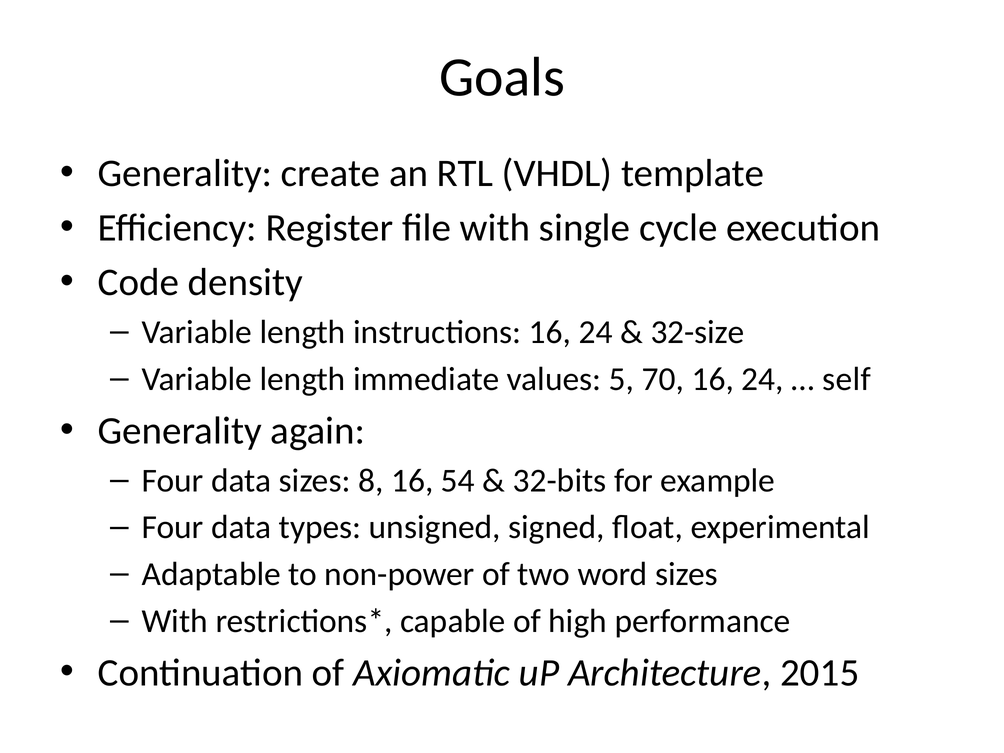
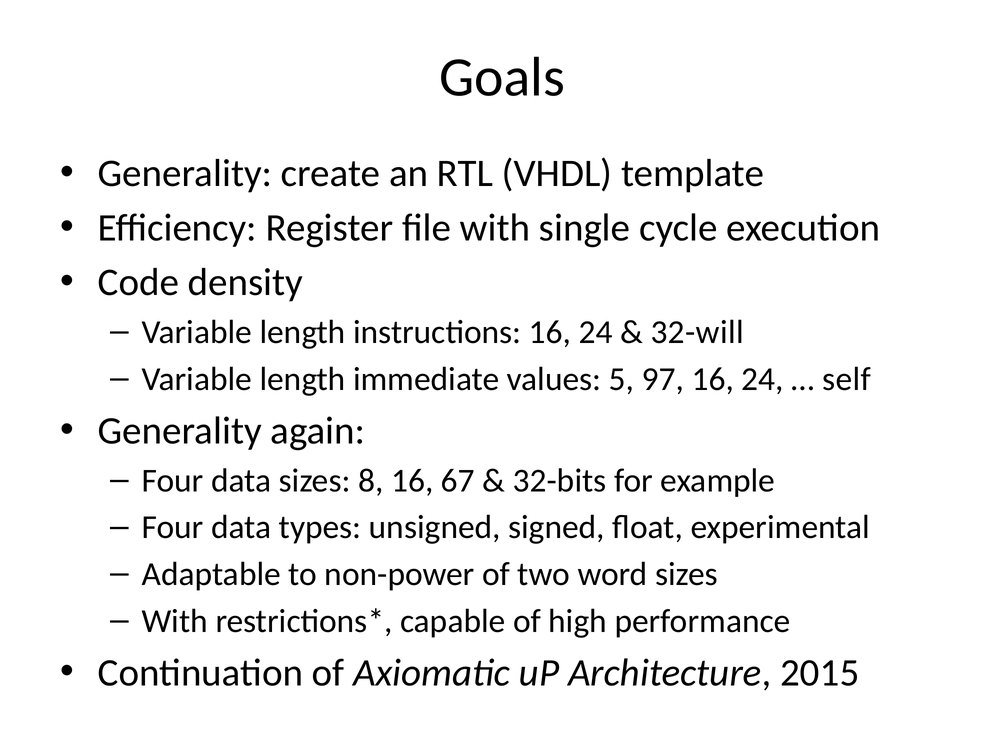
32-size: 32-size -> 32-will (697, 332)
70: 70 -> 97 (663, 379)
54: 54 -> 67 (458, 481)
